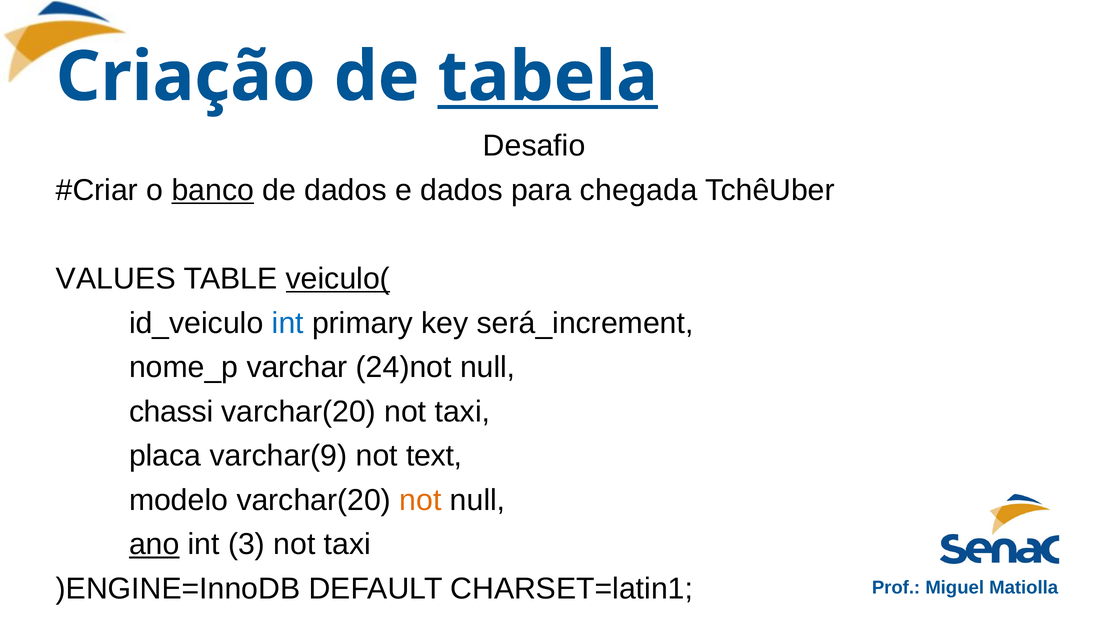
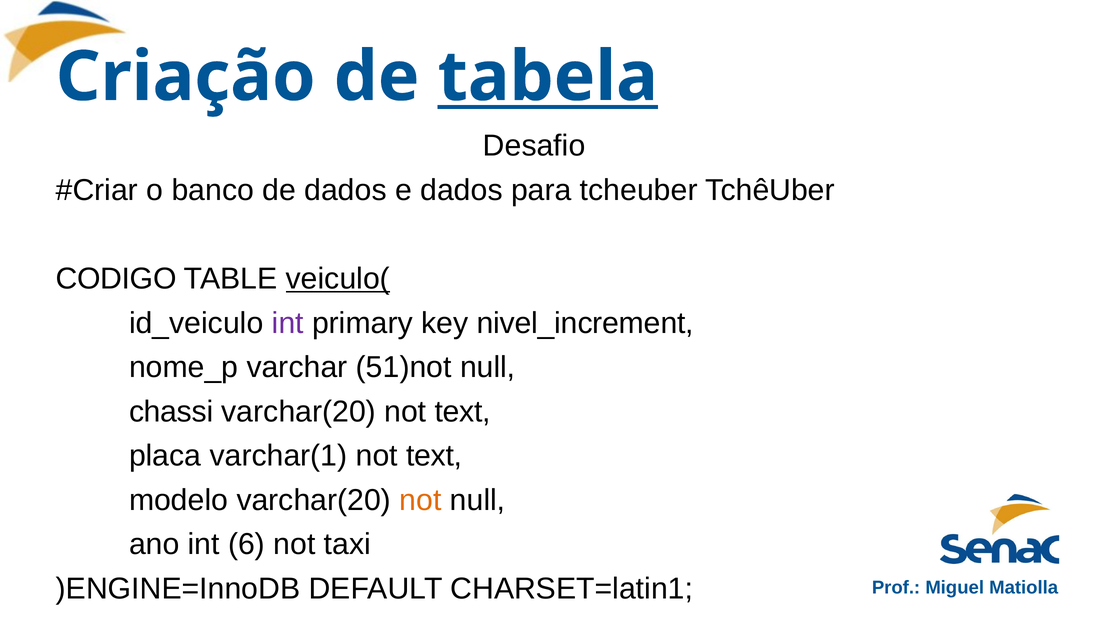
banco underline: present -> none (213, 190)
chegada: chegada -> tcheuber (639, 190)
VALUES: VALUES -> CODIGO (116, 279)
int colour: blue -> purple (288, 323)
será_increment: será_increment -> nivel_increment (585, 323)
24)not: 24)not -> 51)not (404, 367)
varchar(20 not taxi: taxi -> text (463, 411)
varchar(9: varchar(9 -> varchar(1 (279, 456)
ano underline: present -> none (154, 544)
3: 3 -> 6 (247, 544)
